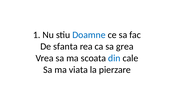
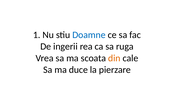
sfanta: sfanta -> ingerii (65, 46)
grea: grea -> ruga (125, 46)
din colour: blue -> orange (114, 58)
viata: viata -> duce (78, 70)
